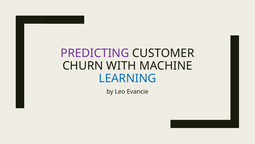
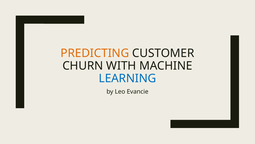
PREDICTING colour: purple -> orange (95, 53)
